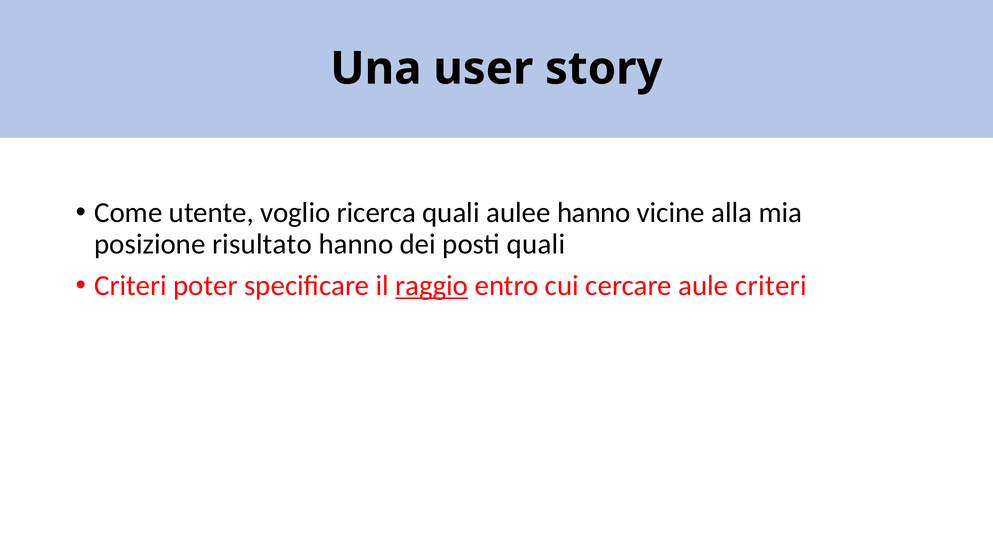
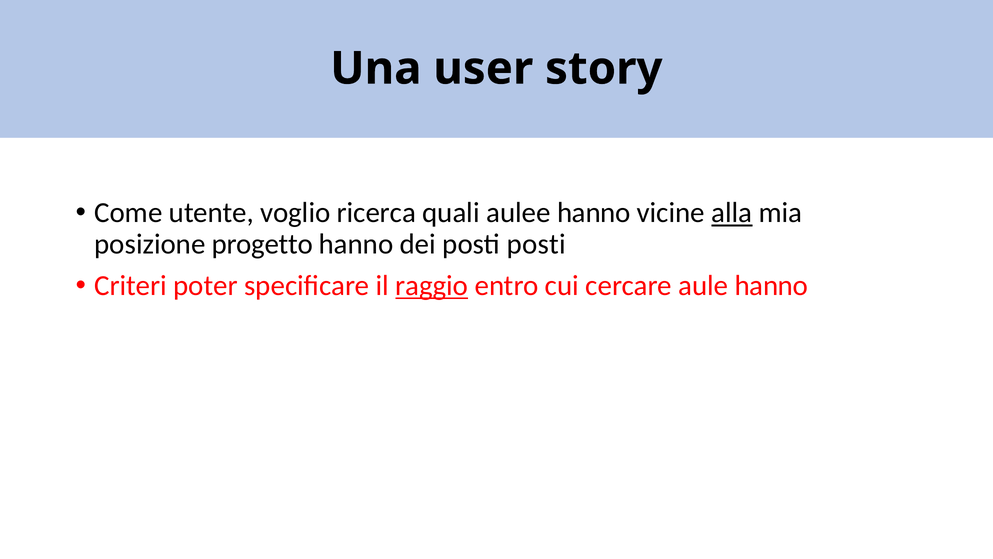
alla underline: none -> present (732, 213)
risultato: risultato -> progetto (262, 244)
posti quali: quali -> posti (536, 244)
aule criteri: criteri -> hanno (771, 286)
